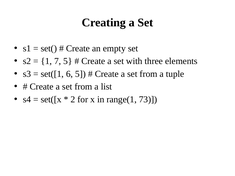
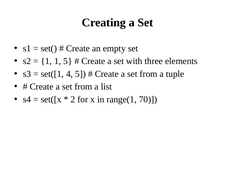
1 7: 7 -> 1 (58, 61)
6: 6 -> 4 (69, 74)
73: 73 -> 70 (148, 100)
